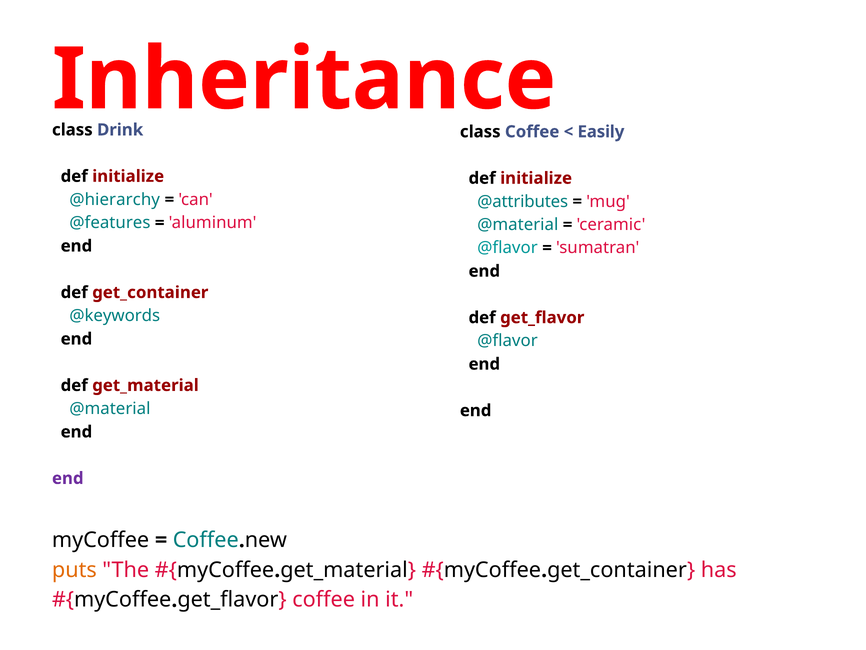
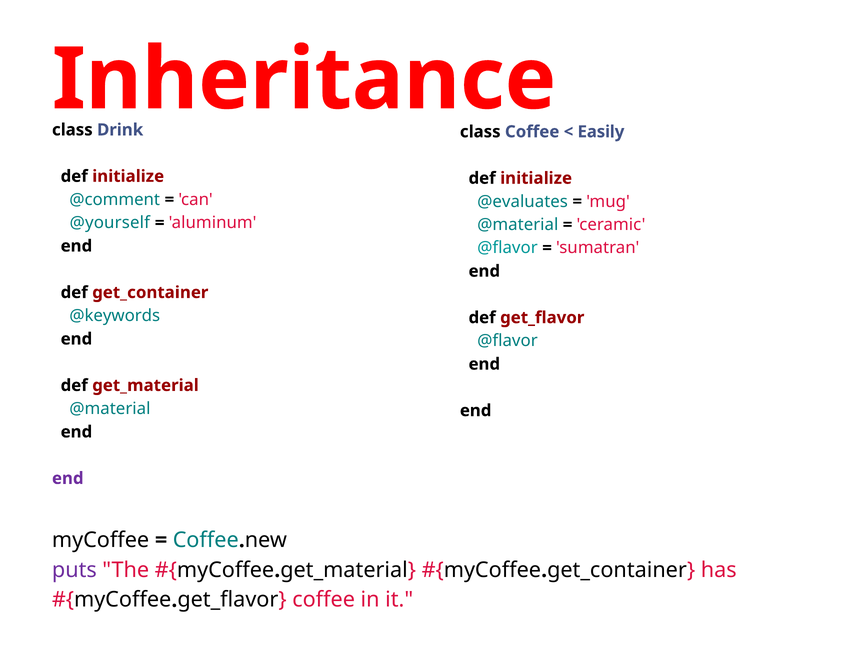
@hierarchy: @hierarchy -> @comment (115, 199)
@attributes: @attributes -> @evaluates (523, 201)
@features: @features -> @yourself (110, 223)
puts colour: orange -> purple (74, 569)
